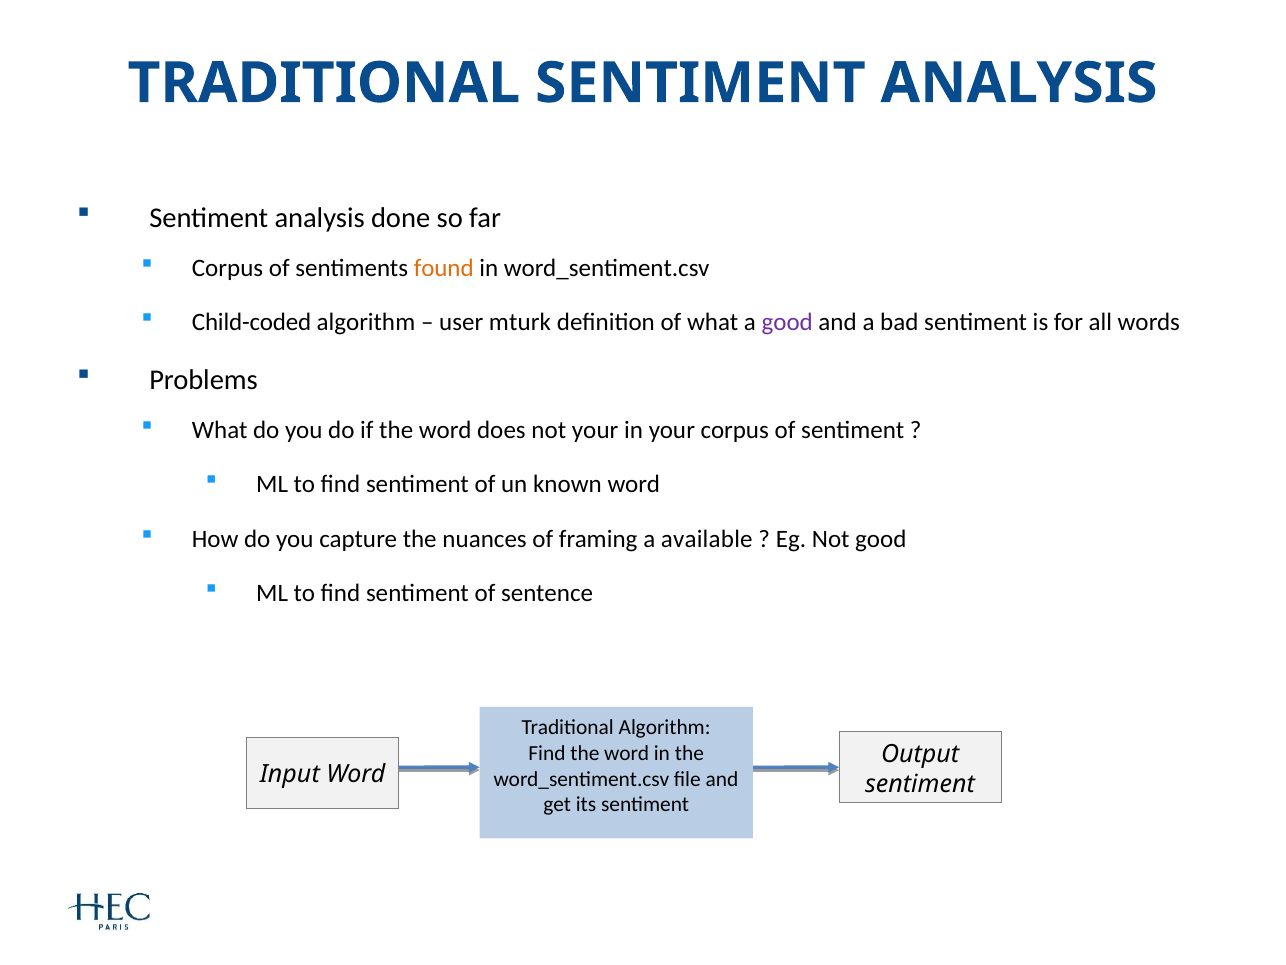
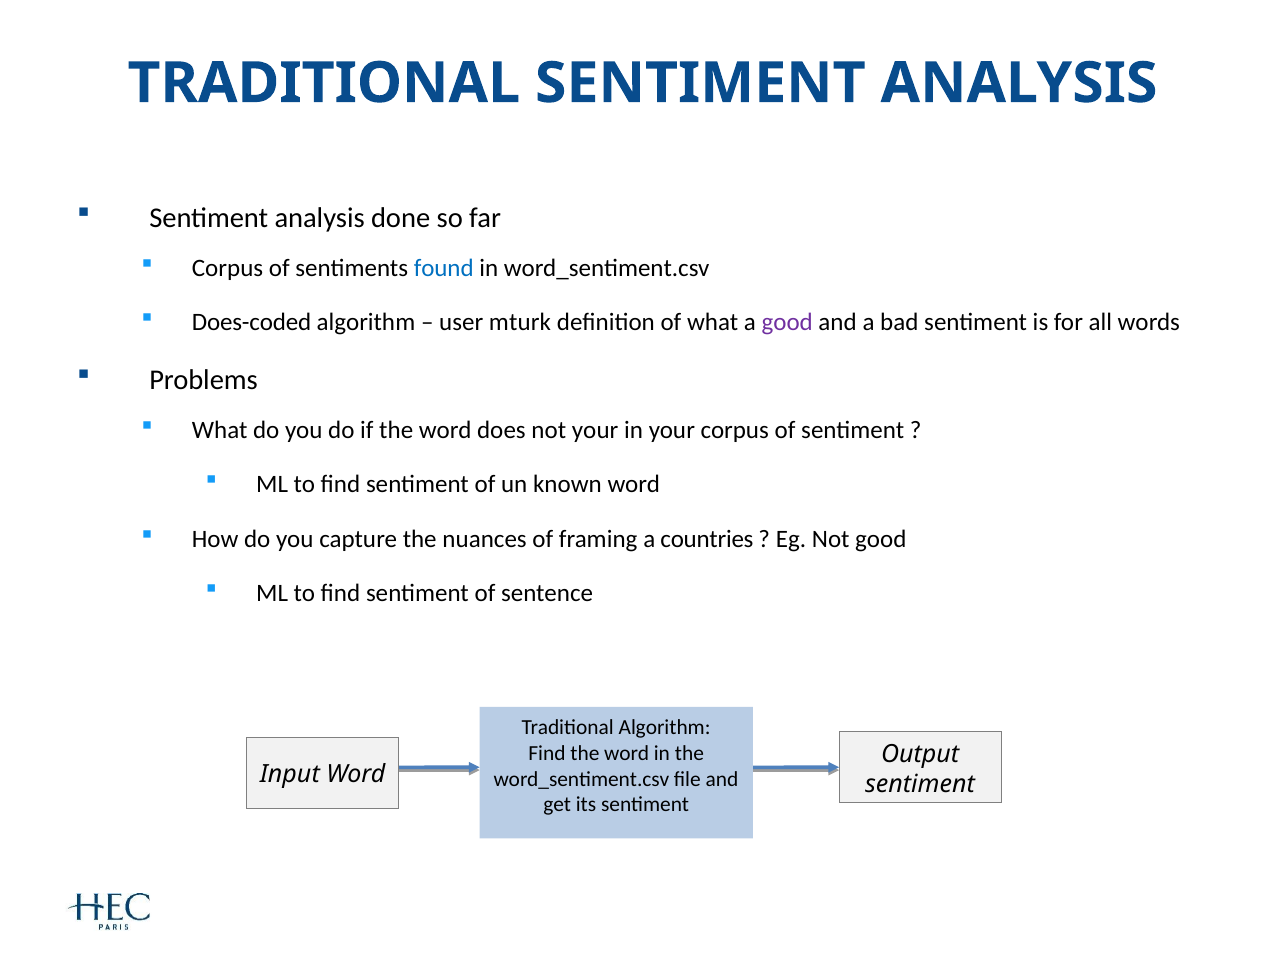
found colour: orange -> blue (444, 268)
Child-coded: Child-coded -> Does-coded (252, 323)
available: available -> countries (707, 539)
